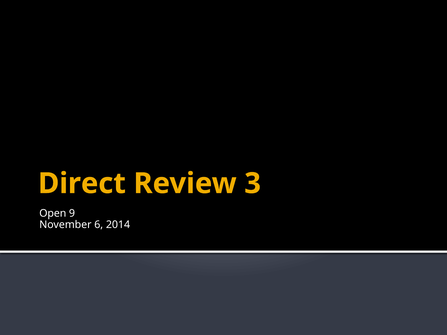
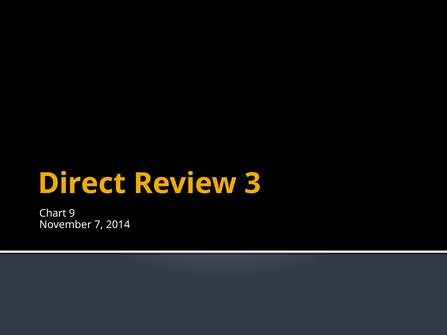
Open: Open -> Chart (53, 213)
6: 6 -> 7 (99, 225)
